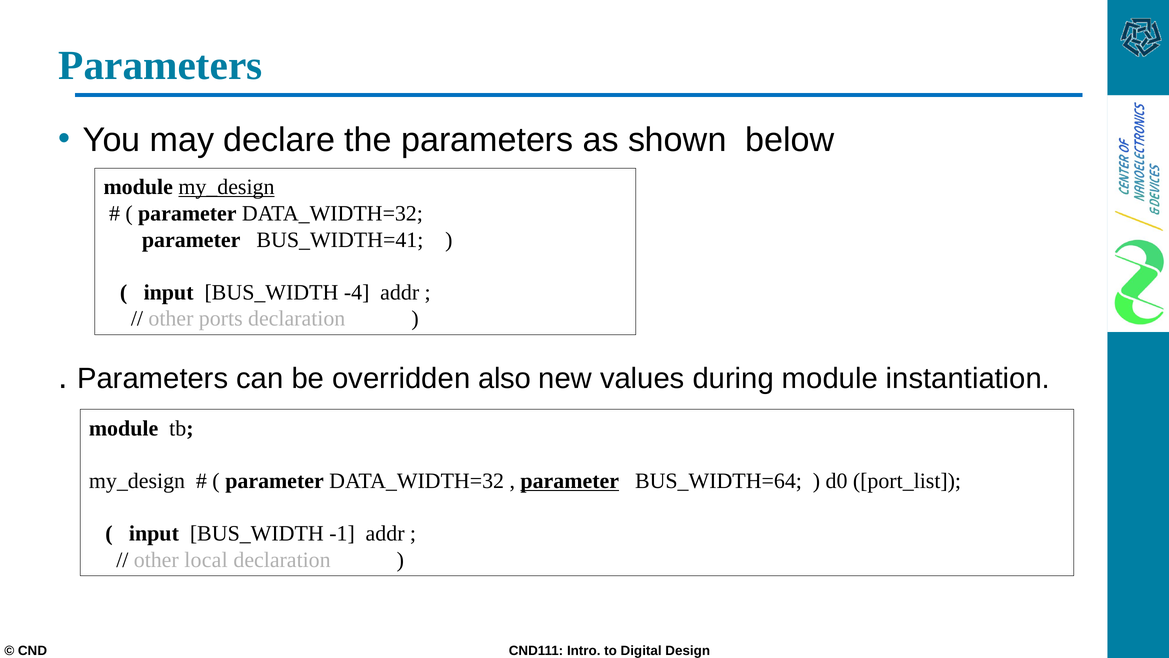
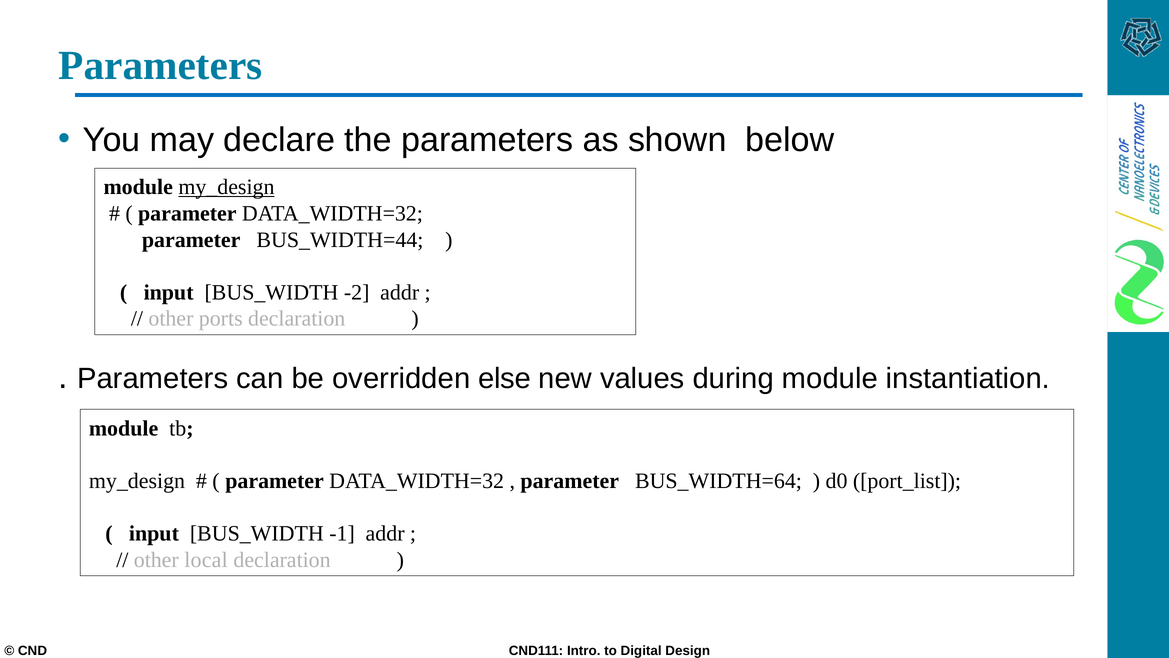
BUS_WIDTH=41: BUS_WIDTH=41 -> BUS_WIDTH=44 (340, 240)
-4: -4 -> -2 (357, 292)
also: also -> else (504, 378)
parameter underline: present -> none (570, 481)
